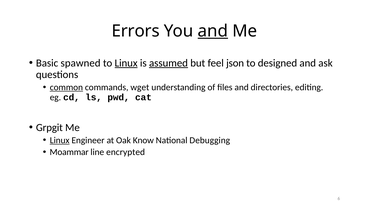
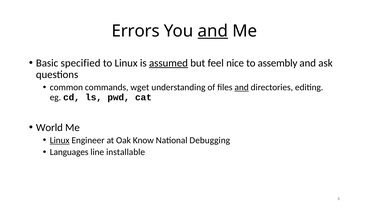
spawned: spawned -> specified (81, 63)
Linux underline: present -> none (126, 63)
json: json -> nice (235, 63)
designed: designed -> assembly (278, 63)
common underline: present -> none (66, 87)
and underline: none -> present (242, 87)
Grpgit: Grpgit -> World (49, 127)
Moammar: Moammar -> Languages (69, 152)
encrypted: encrypted -> installable (126, 152)
